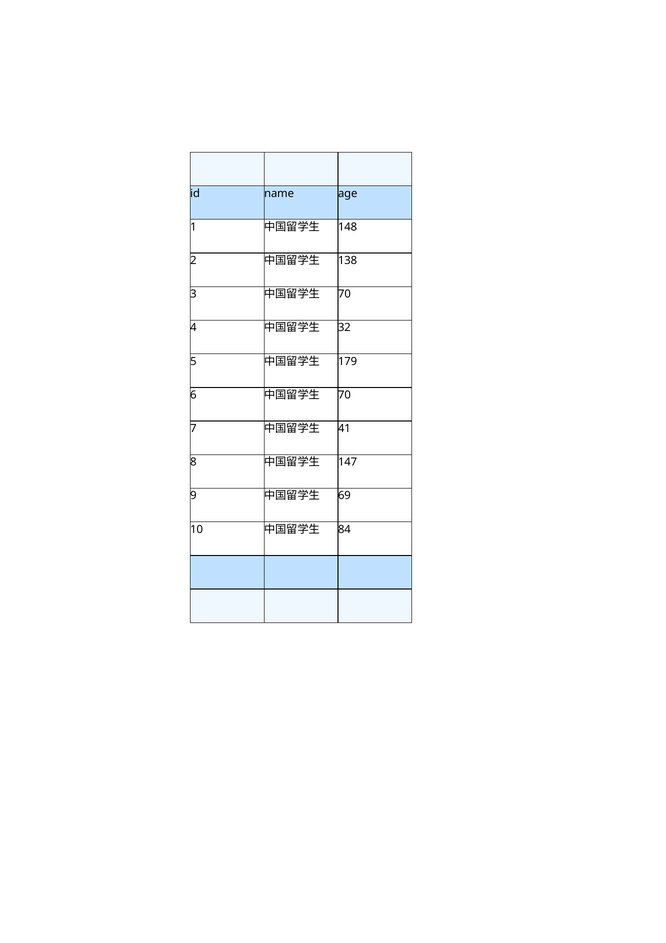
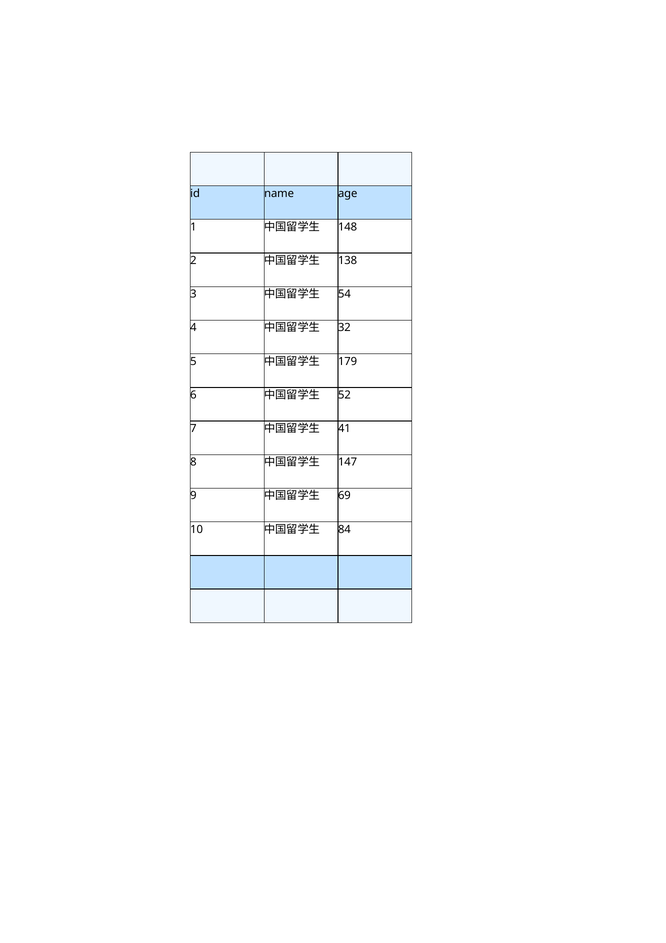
70: 70 -> 54 (344, 294)
70: 70 -> 52 (344, 395)
